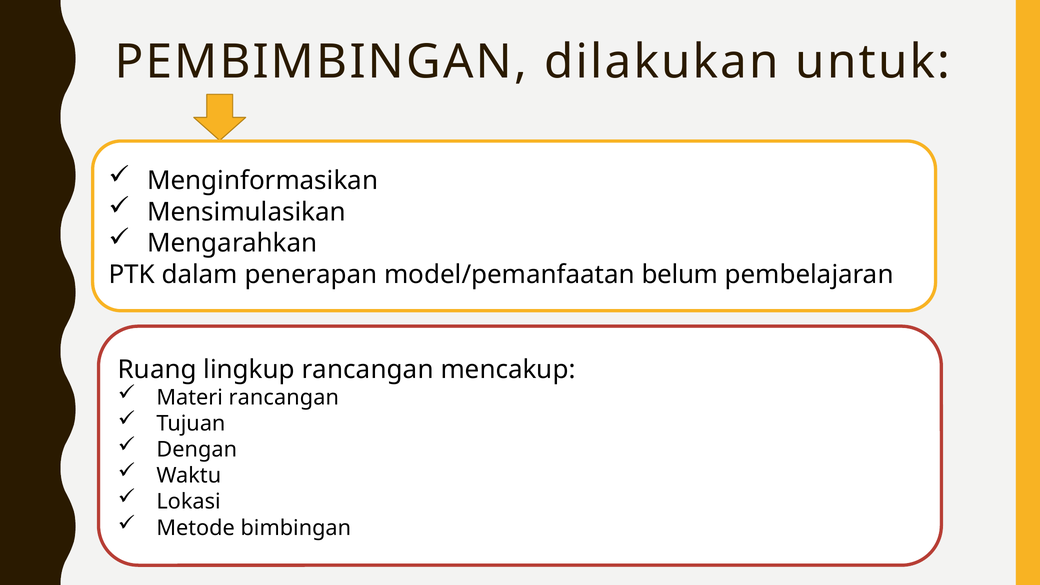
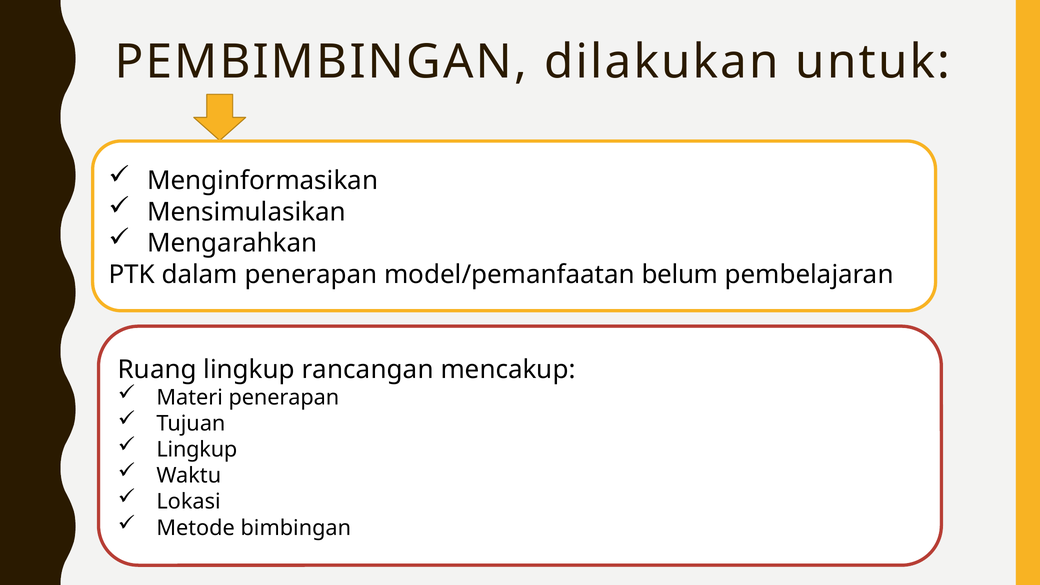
Materi rancangan: rancangan -> penerapan (284, 398)
Dengan: Dengan -> Lingkup (197, 450)
